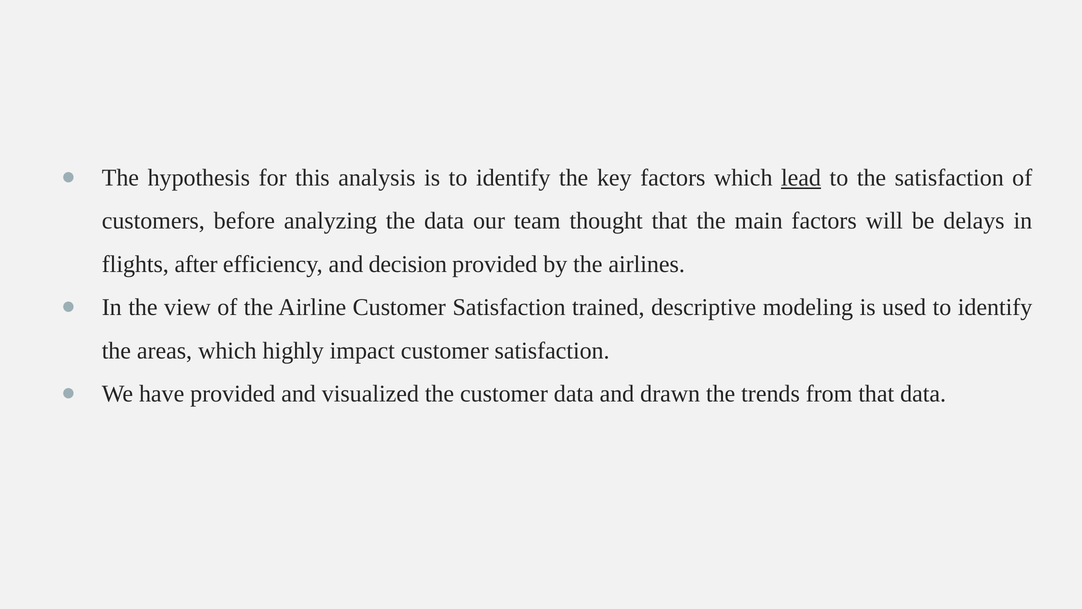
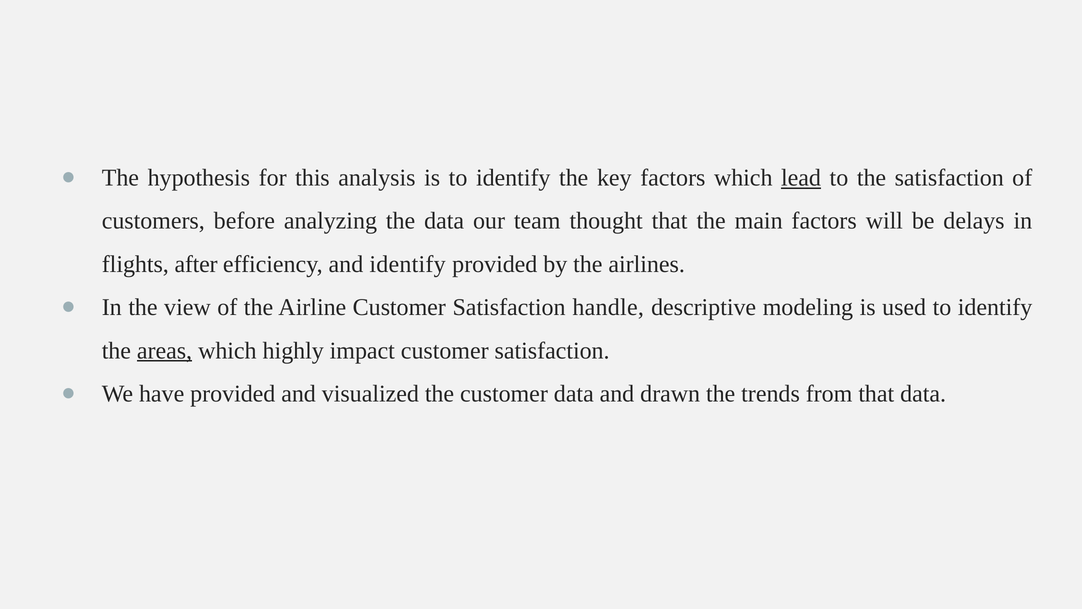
and decision: decision -> identify (408, 264)
trained: trained -> handle (608, 307)
areas underline: none -> present (165, 350)
